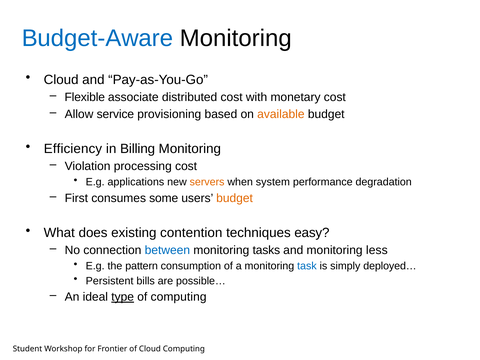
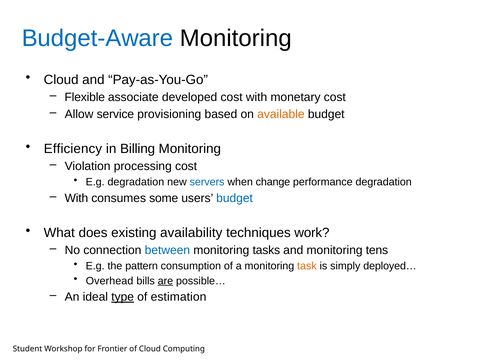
distributed: distributed -> developed (190, 97)
E.g applications: applications -> degradation (136, 182)
servers colour: orange -> blue (207, 182)
system: system -> change (273, 182)
First: First -> With (76, 198)
budget colour: orange -> blue (235, 198)
contention: contention -> availability (191, 233)
easy: easy -> work (312, 233)
less: less -> tens (377, 250)
task colour: blue -> orange (307, 266)
Persistent: Persistent -> Overhead (110, 281)
are underline: none -> present (165, 281)
of computing: computing -> estimation (179, 297)
